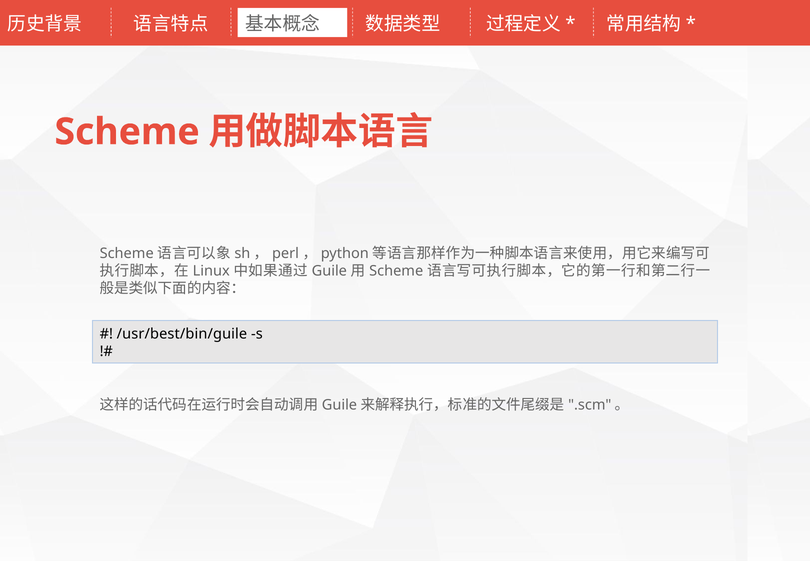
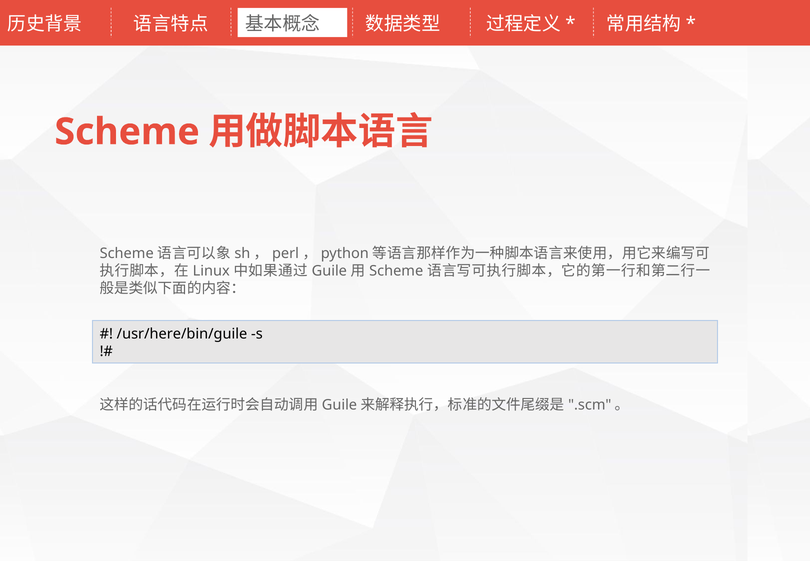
/usr/best/bin/guile: /usr/best/bin/guile -> /usr/here/bin/guile (182, 334)
